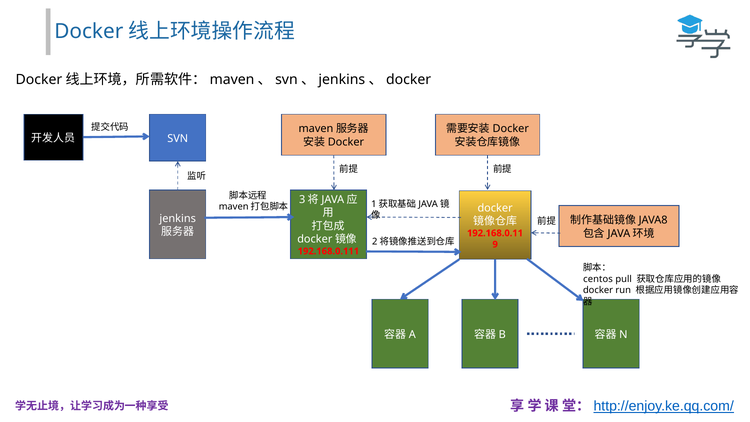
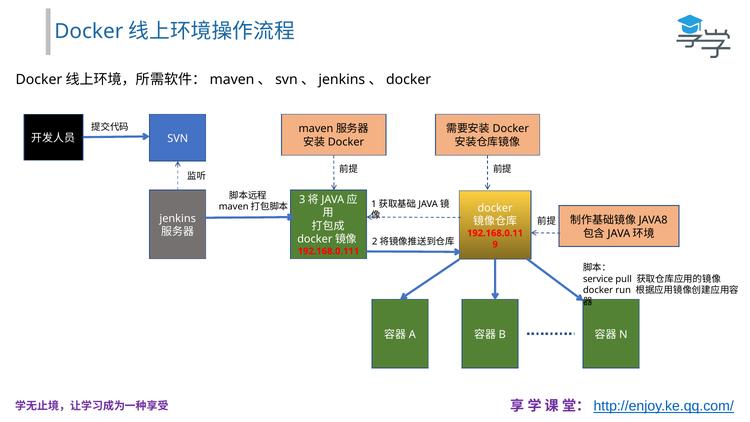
centos: centos -> service (598, 279)
